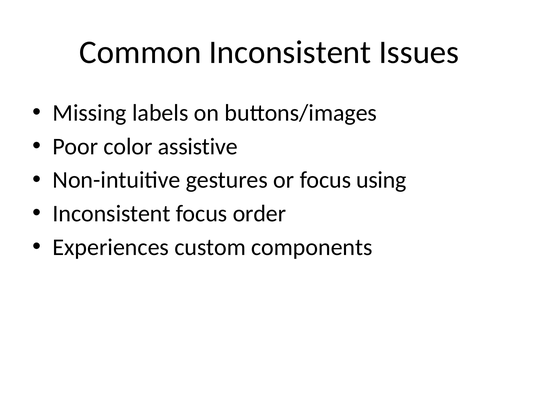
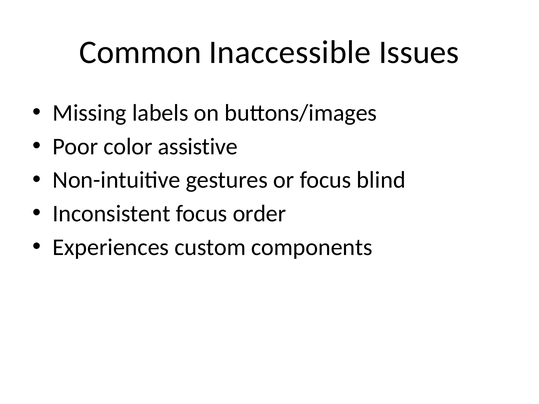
Common Inconsistent: Inconsistent -> Inaccessible (290, 52)
using: using -> blind (381, 180)
